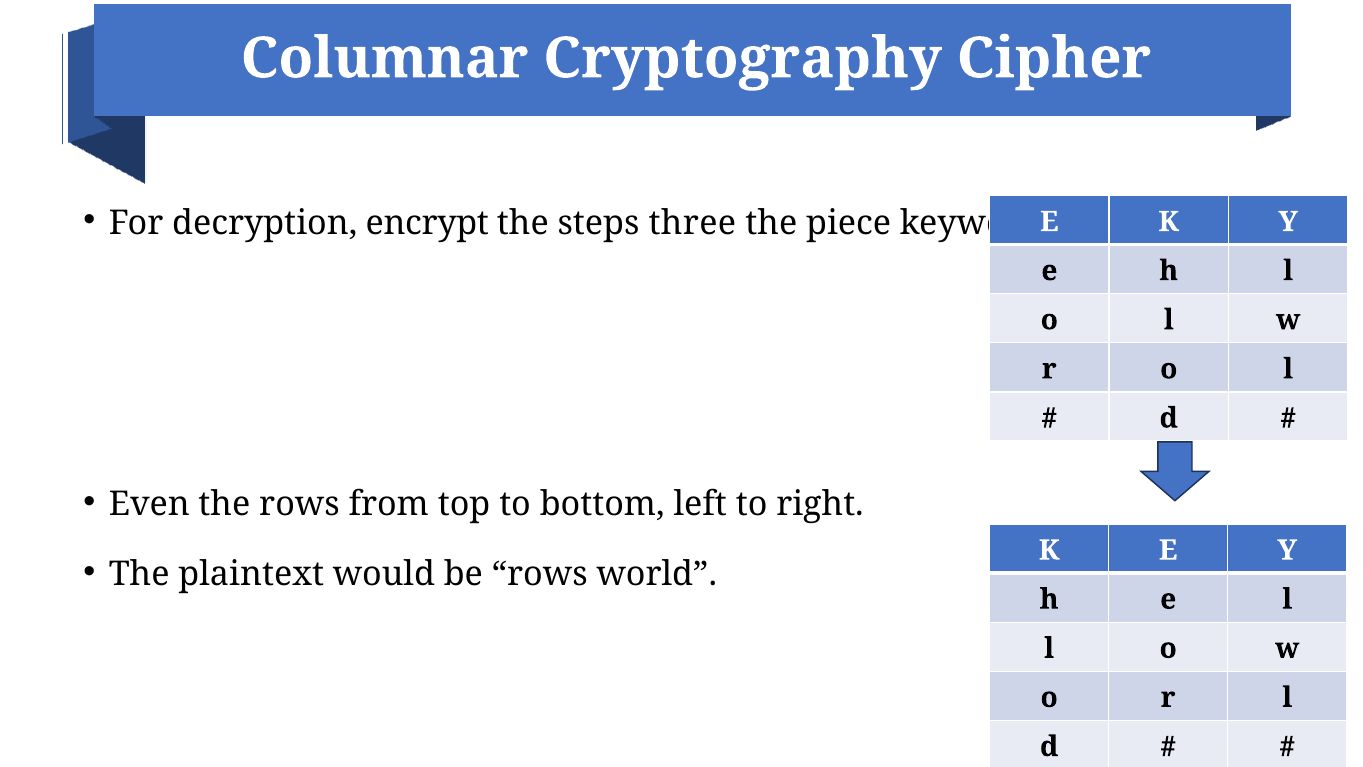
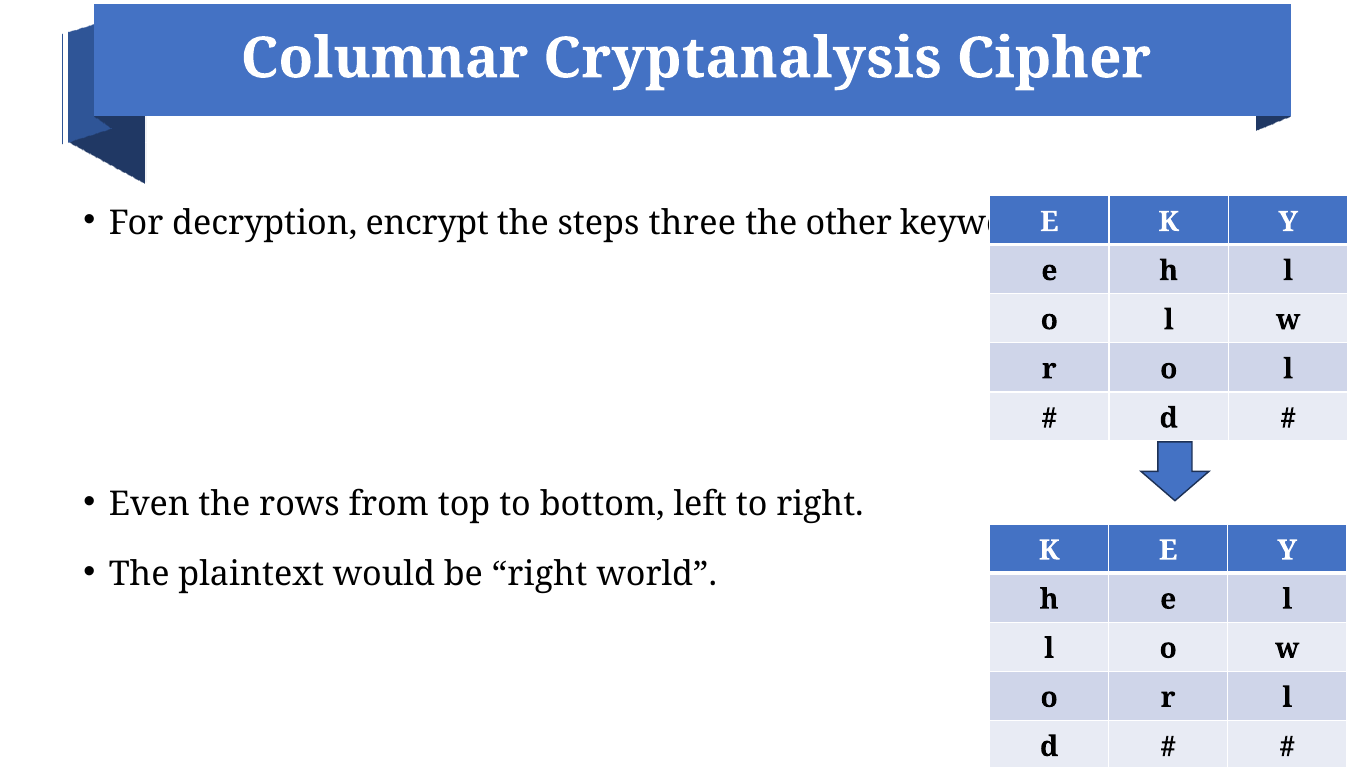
Cryptography: Cryptography -> Cryptanalysis (742, 59)
piece: piece -> other (849, 223)
be rows: rows -> right (540, 574)
